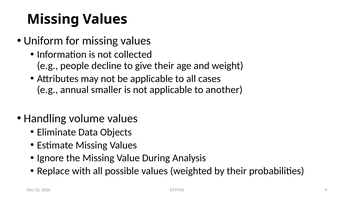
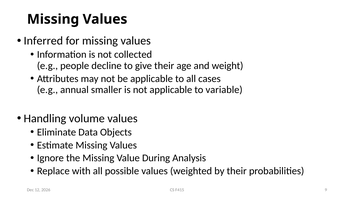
Uniform: Uniform -> Inferred (43, 41)
another: another -> variable (224, 90)
